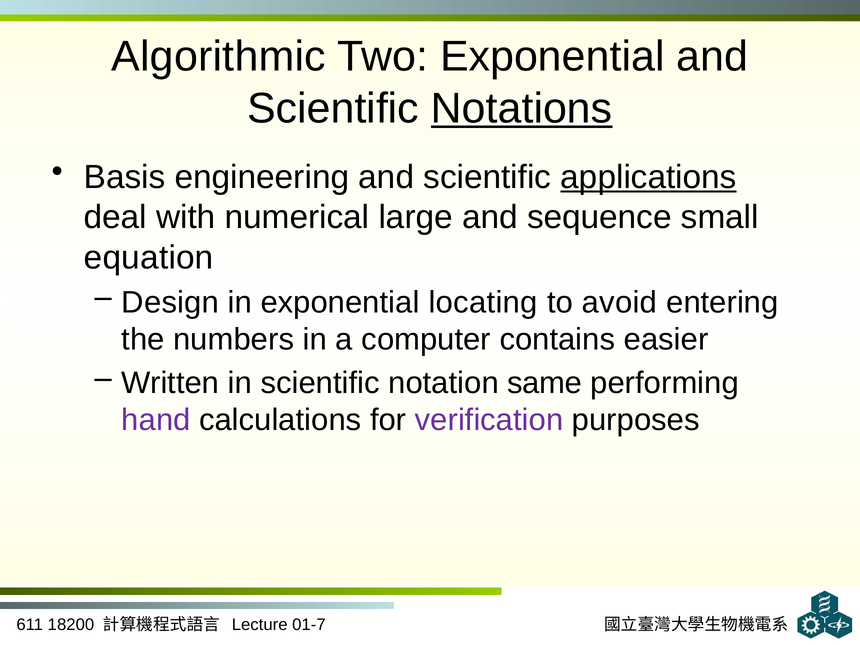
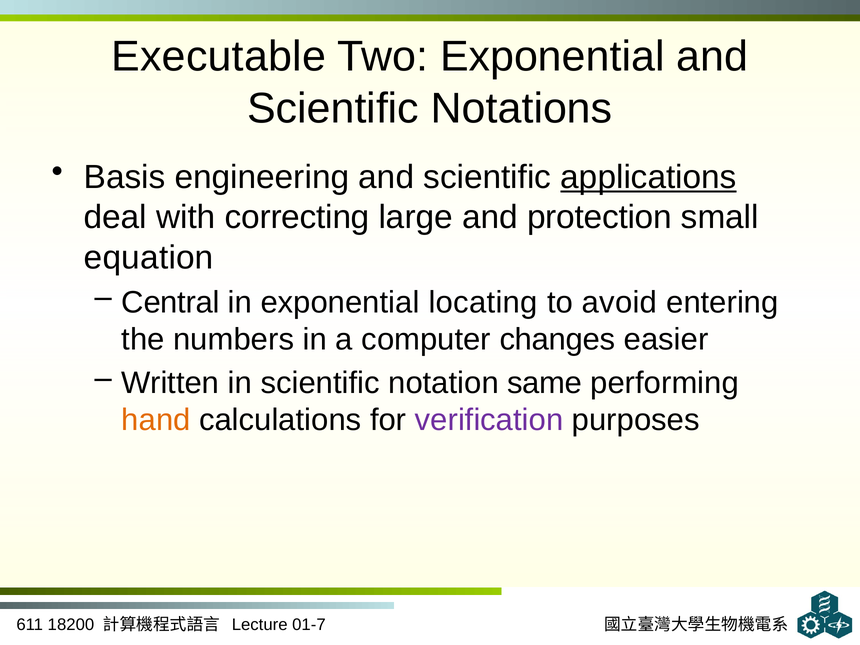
Algorithmic: Algorithmic -> Executable (219, 57)
Notations underline: present -> none (522, 108)
numerical: numerical -> correcting (297, 217)
sequence: sequence -> protection (599, 217)
Design: Design -> Central (170, 302)
contains: contains -> changes (557, 340)
hand colour: purple -> orange (156, 420)
